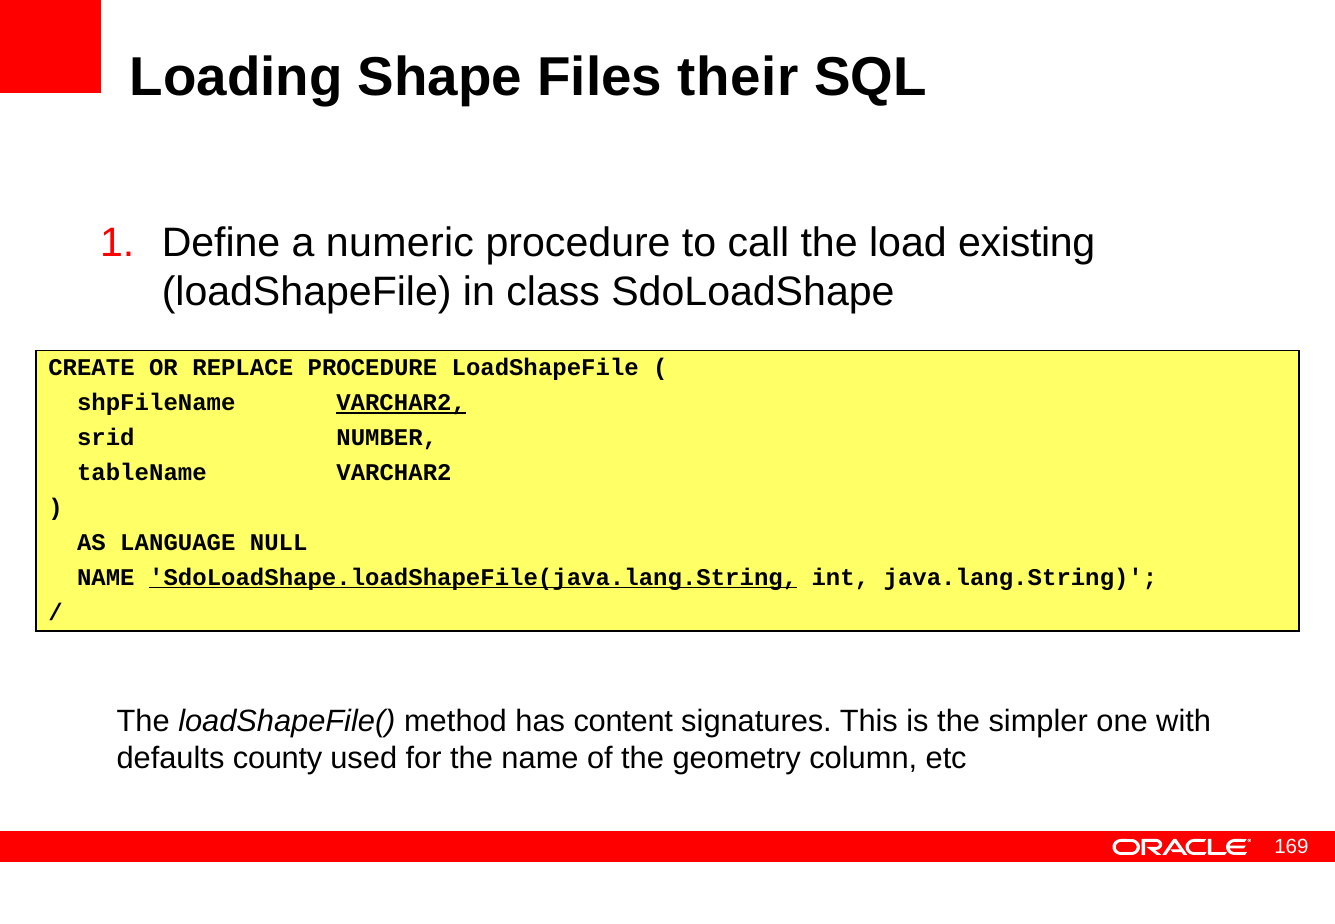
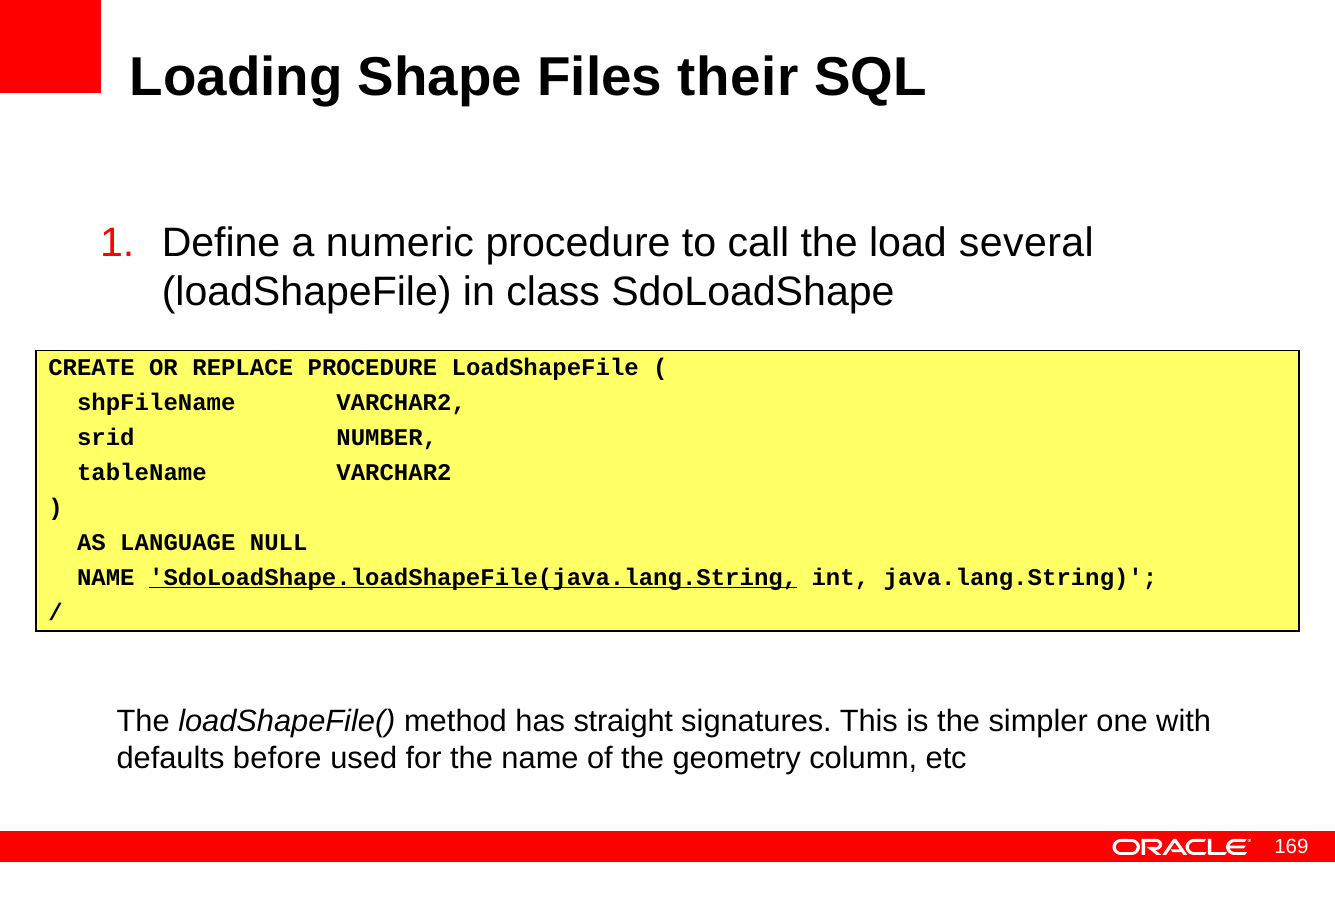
existing: existing -> several (1026, 243)
VARCHAR2 underline: present -> none (401, 403)
content: content -> straight (623, 722)
county: county -> before (277, 759)
